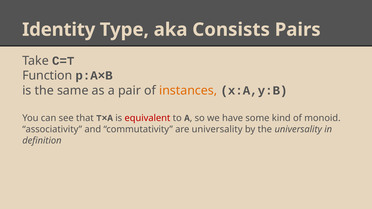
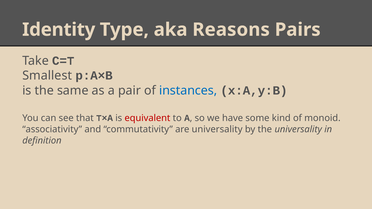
Consists: Consists -> Reasons (231, 30)
Function: Function -> Smallest (47, 76)
instances colour: orange -> blue (188, 91)
